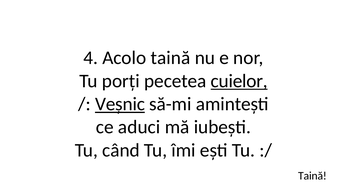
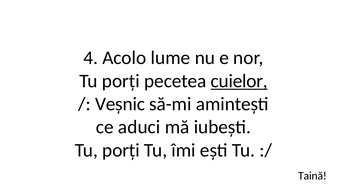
Acolo taină: taină -> lume (170, 58)
Veșnic underline: present -> none (120, 104)
când: când -> porți (121, 150)
